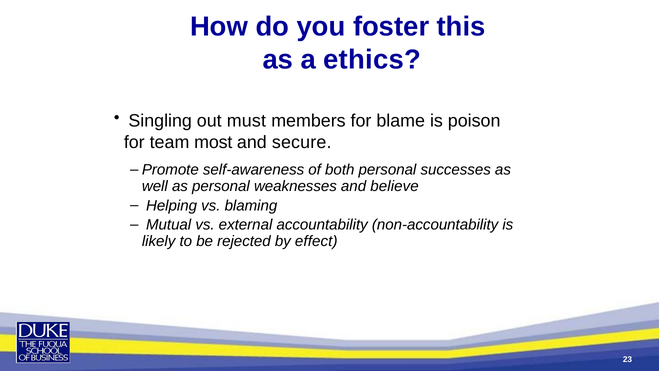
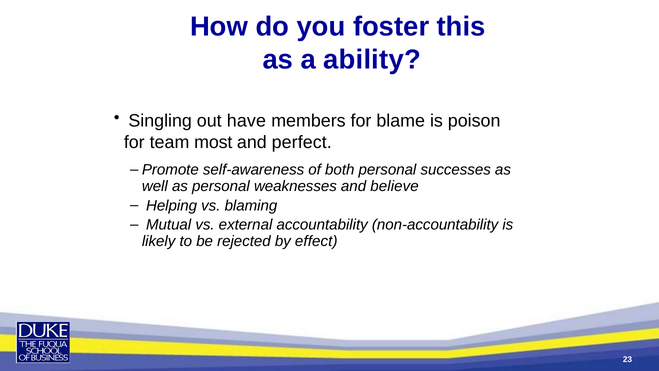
ethics: ethics -> ability (372, 60)
must: must -> have (246, 121)
secure: secure -> perfect (302, 142)
